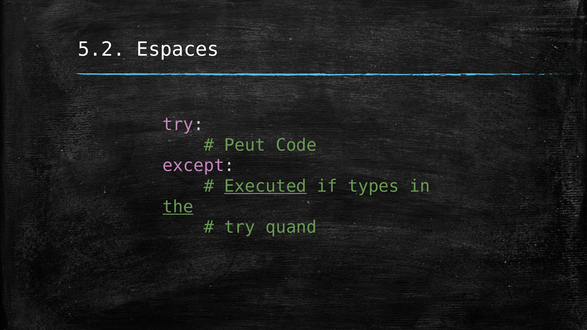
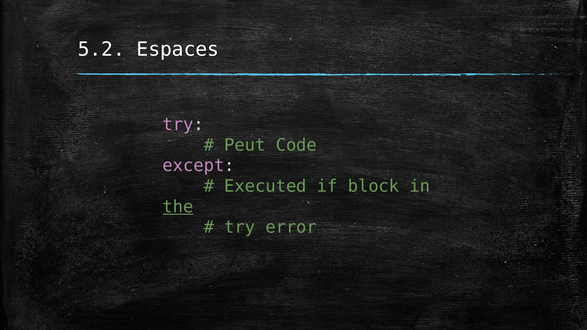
Executed underline: present -> none (265, 186)
types: types -> block (373, 186)
quand: quand -> error (291, 227)
